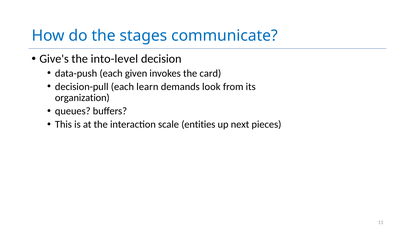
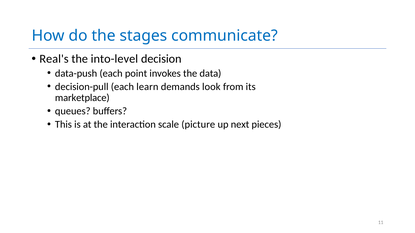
Give's: Give's -> Real's (54, 59)
given: given -> point (136, 73)
card: card -> data (210, 73)
organization: organization -> marketplace (82, 98)
entities: entities -> picture (198, 125)
